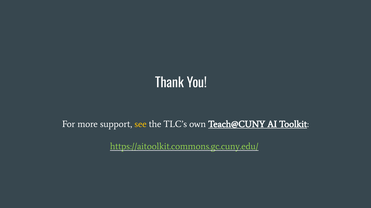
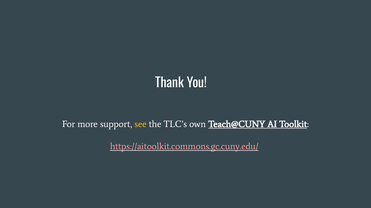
https://aitoolkit.commons.gc.cuny.edu/ colour: light green -> pink (184, 147)
